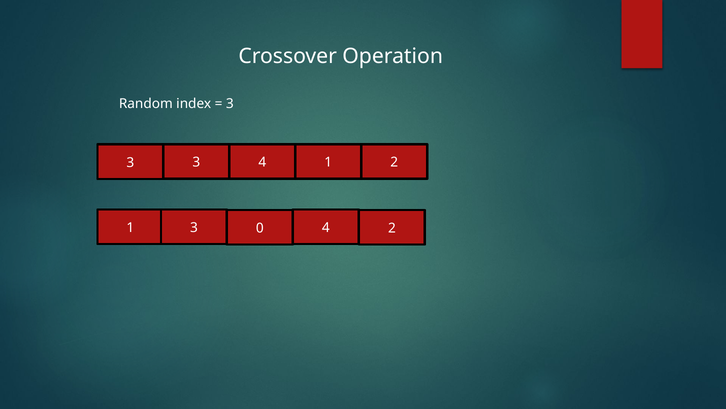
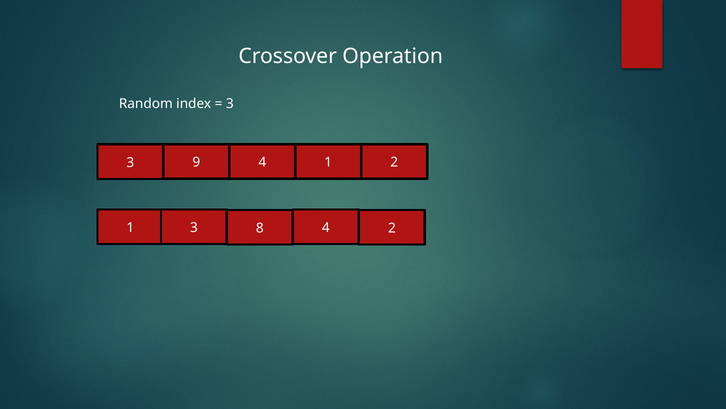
3 3: 3 -> 9 (196, 162)
0: 0 -> 8 (260, 228)
